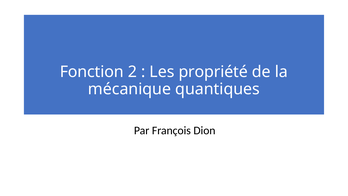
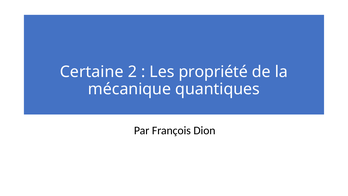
Fonction: Fonction -> Certaine (92, 72)
